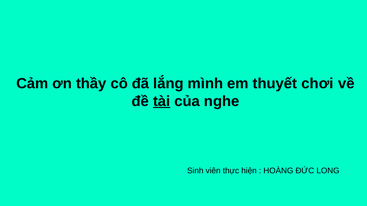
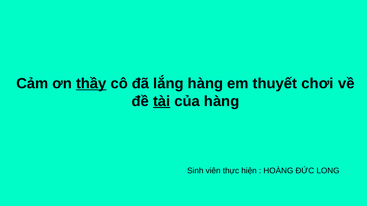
thầy underline: none -> present (91, 84)
lắng mình: mình -> hàng (205, 84)
của nghe: nghe -> hàng (222, 101)
